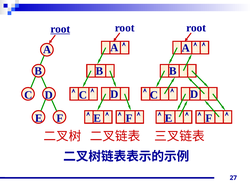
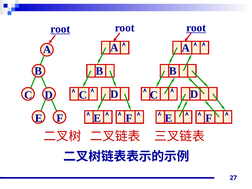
root underline: none -> present (196, 28)
